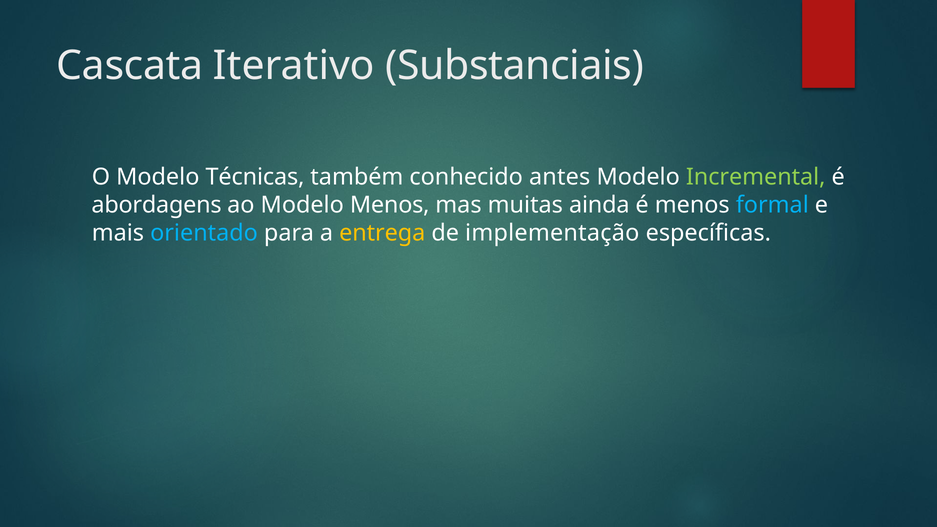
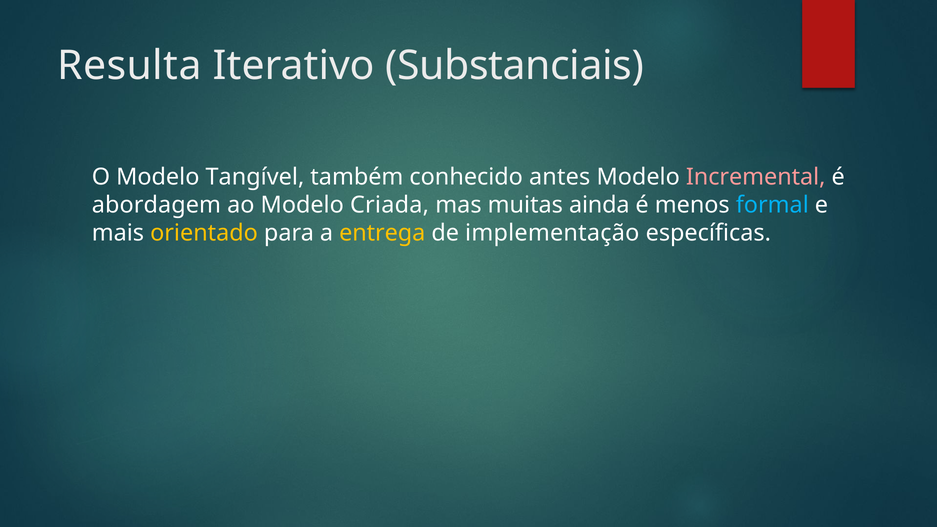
Cascata: Cascata -> Resulta (129, 66)
Técnicas: Técnicas -> Tangível (255, 177)
Incremental colour: light green -> pink (756, 177)
abordagens: abordagens -> abordagem (156, 205)
Modelo Menos: Menos -> Criada (390, 205)
orientado colour: light blue -> yellow (204, 233)
